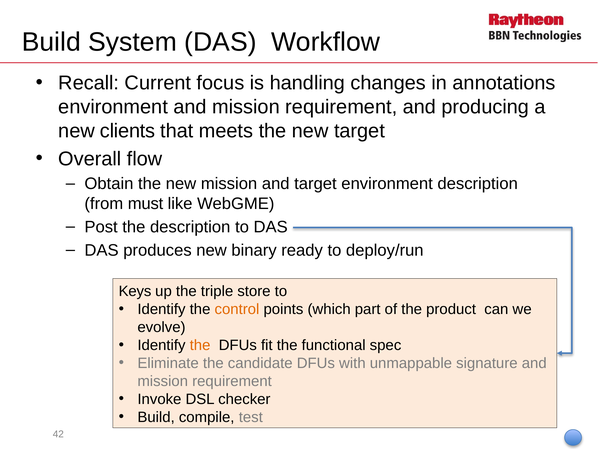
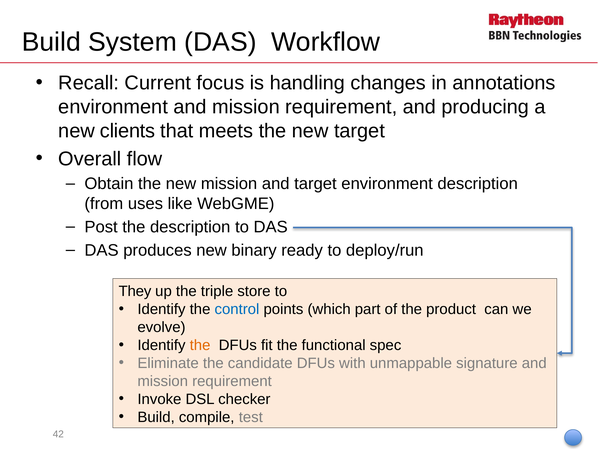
must: must -> uses (145, 204)
Keys: Keys -> They (135, 291)
control colour: orange -> blue (237, 309)
